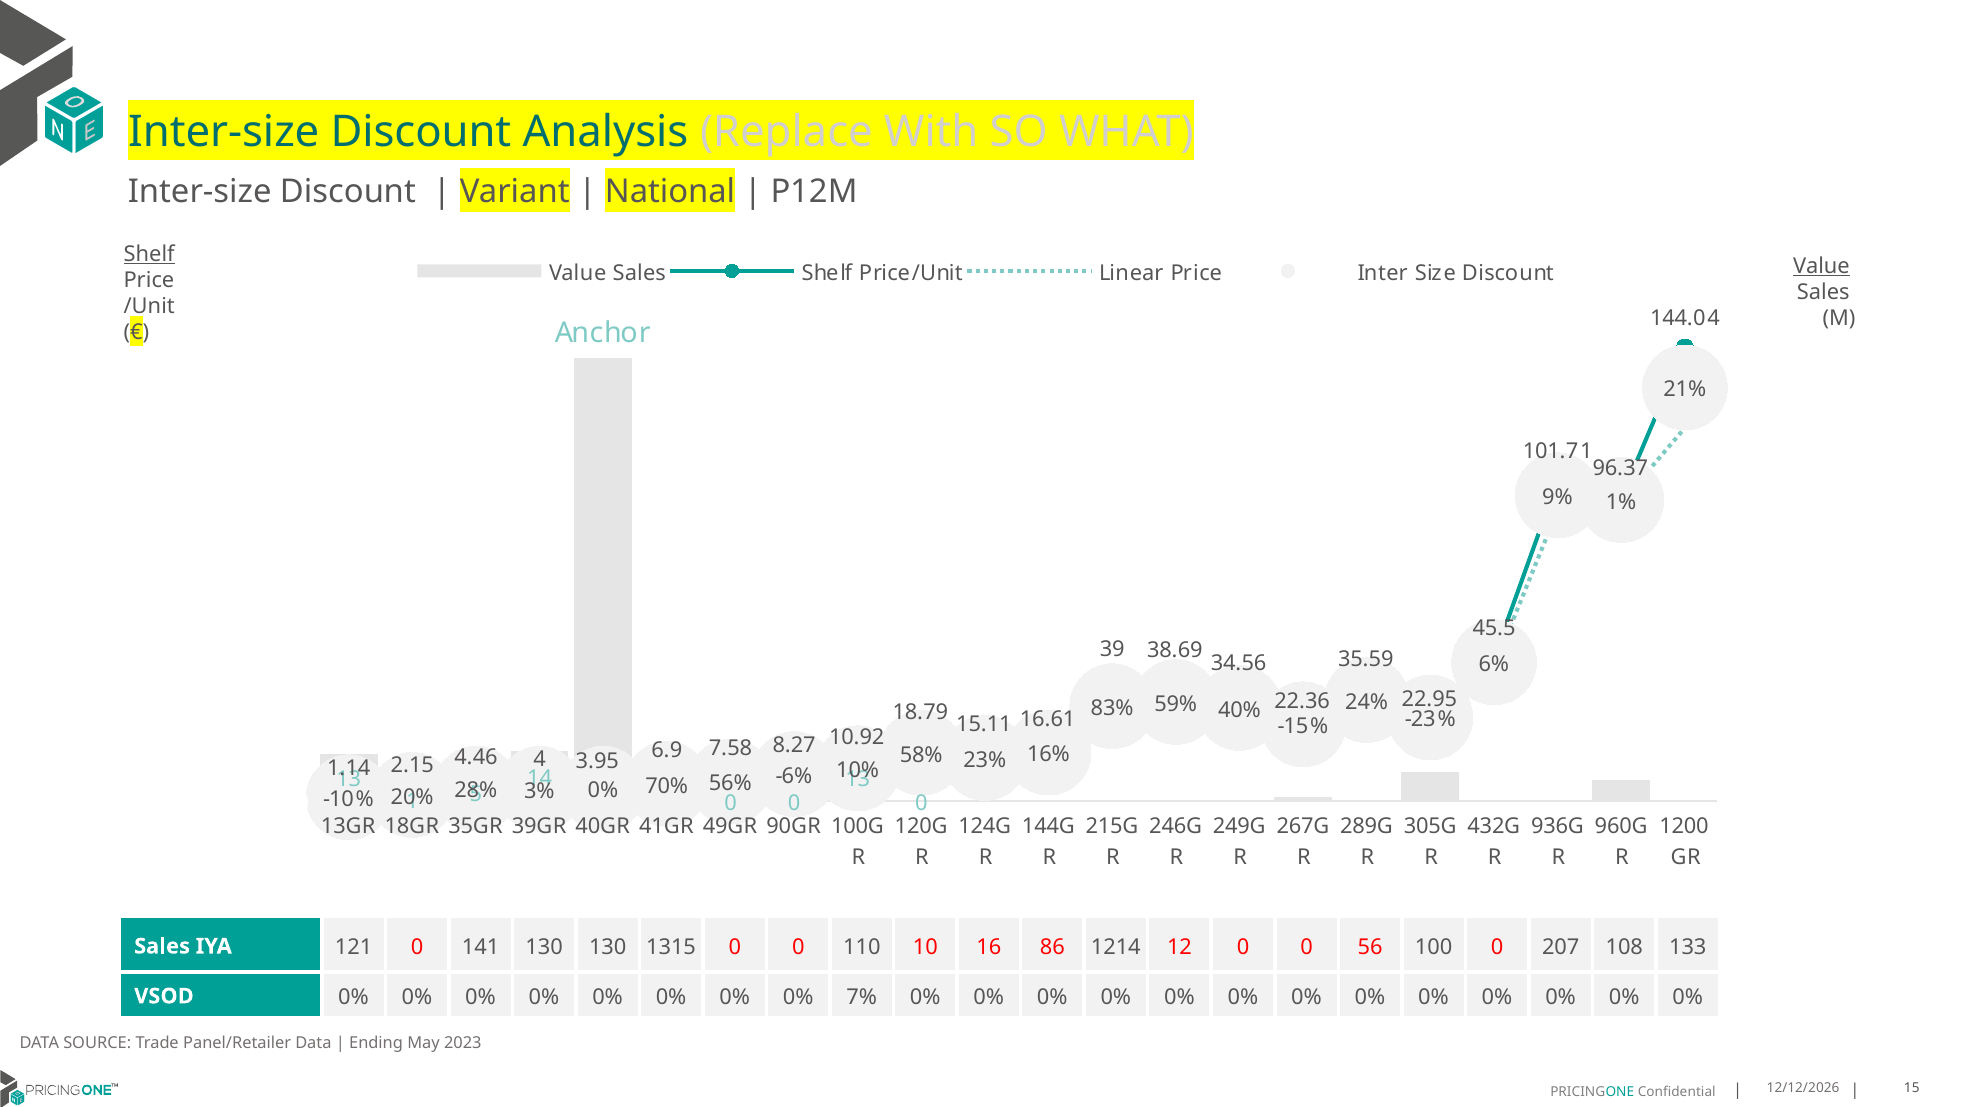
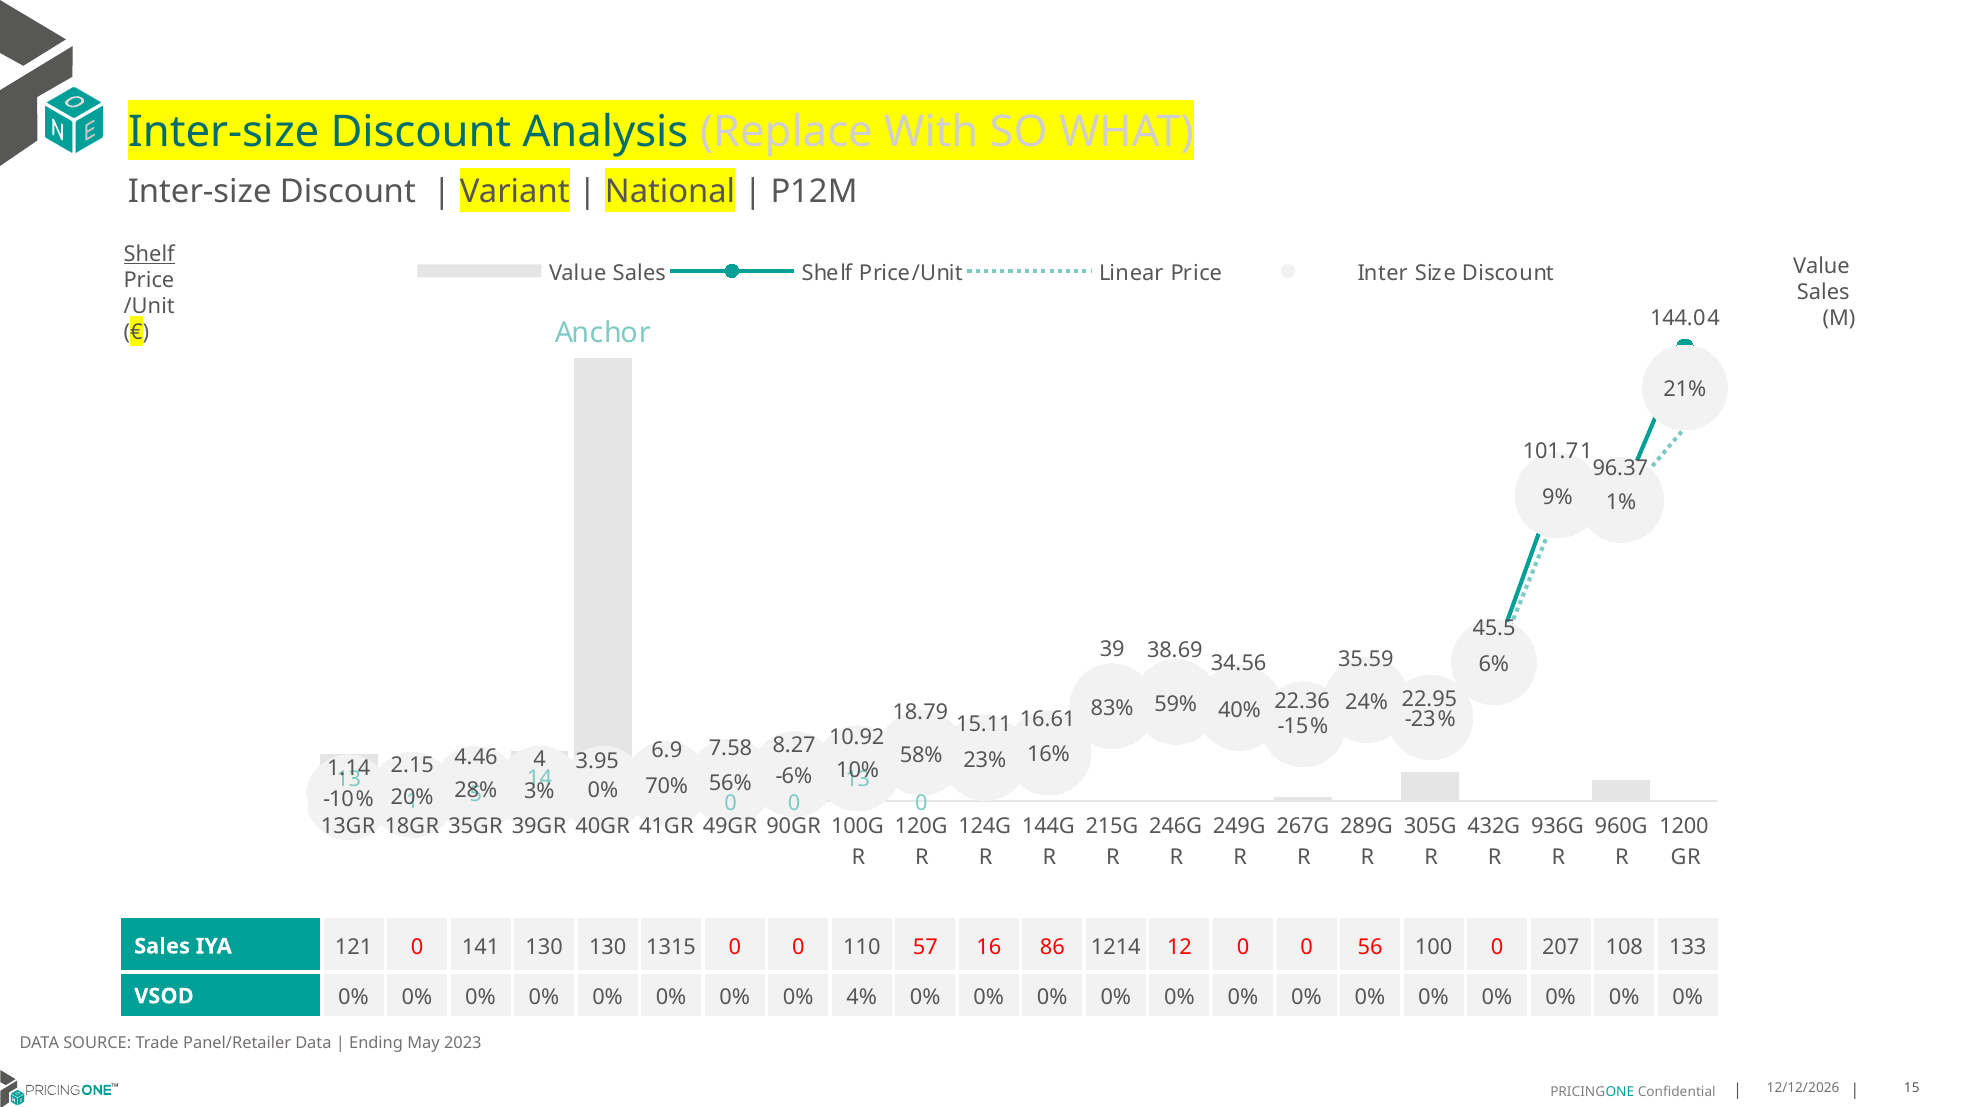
Value underline: present -> none (1821, 266)
10: 10 -> 57 (925, 947)
7%: 7% -> 4% (862, 997)
